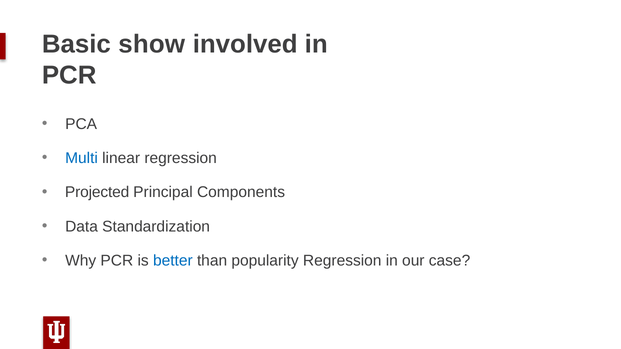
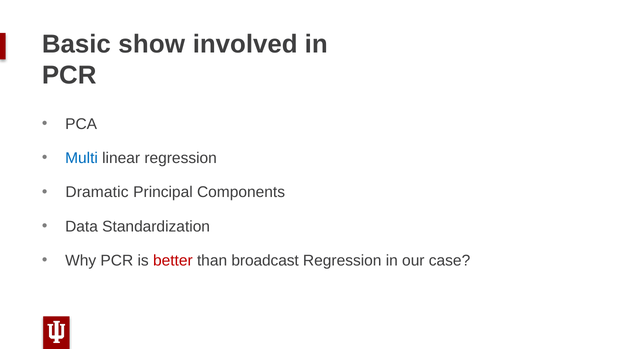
Projected: Projected -> Dramatic (97, 192)
better colour: blue -> red (173, 261)
popularity: popularity -> broadcast (265, 261)
